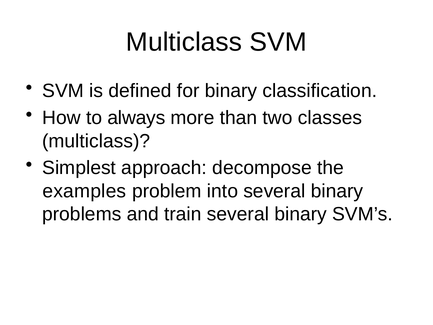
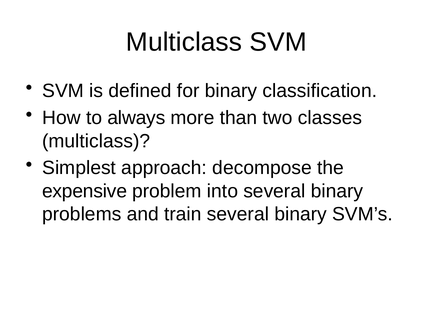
examples: examples -> expensive (85, 191)
